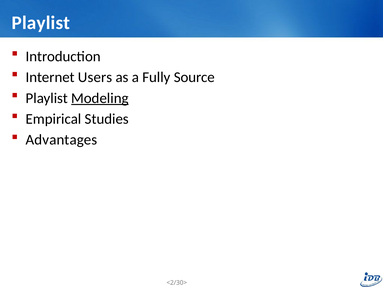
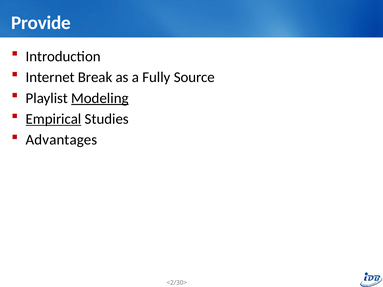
Playlist: Playlist -> Provide (41, 23)
Users: Users -> Break (95, 77)
Empirical underline: none -> present (54, 119)
